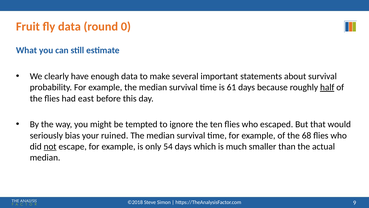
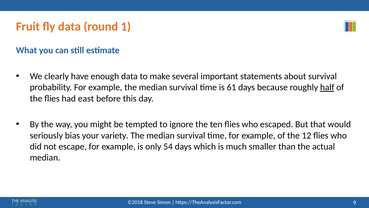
0: 0 -> 1 (126, 26)
ruined: ruined -> variety (115, 135)
68: 68 -> 12 (307, 135)
not underline: present -> none (50, 146)
